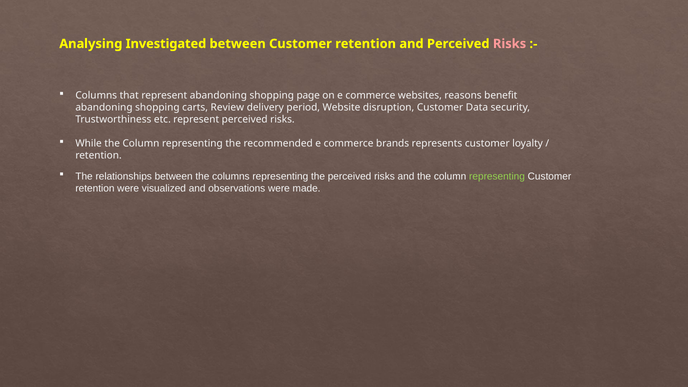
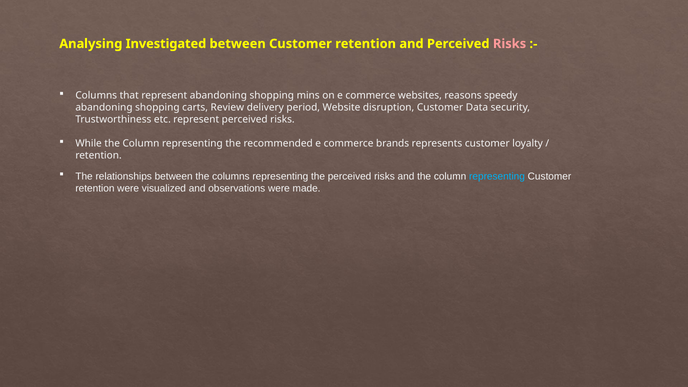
page: page -> mins (308, 95)
benefit: benefit -> speedy (501, 95)
representing colour: light green -> light blue (497, 176)
